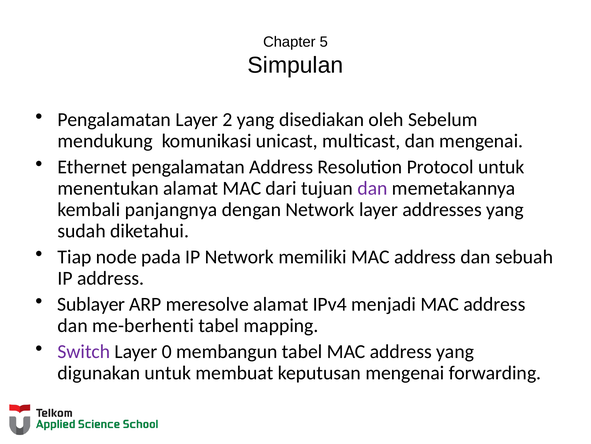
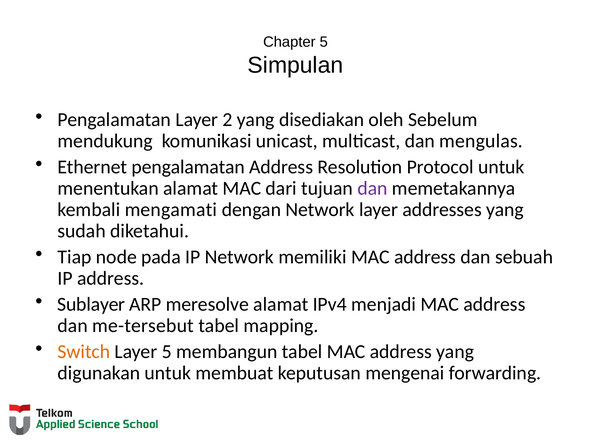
dan mengenai: mengenai -> mengulas (481, 141)
panjangnya: panjangnya -> mengamati (171, 209)
me-berhenti: me-berhenti -> me-tersebut (143, 325)
Switch colour: purple -> orange (84, 351)
Layer 0: 0 -> 5 (167, 351)
